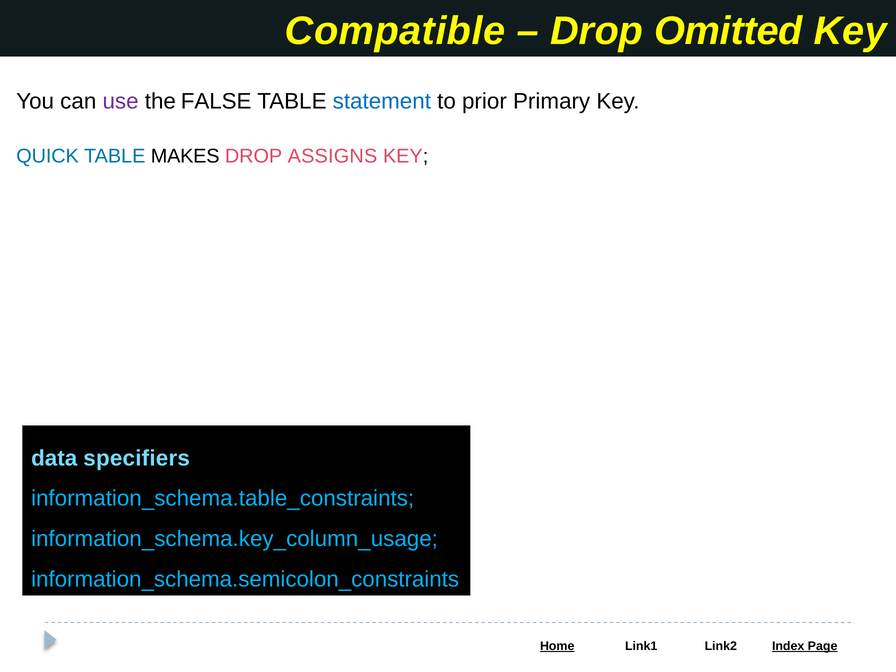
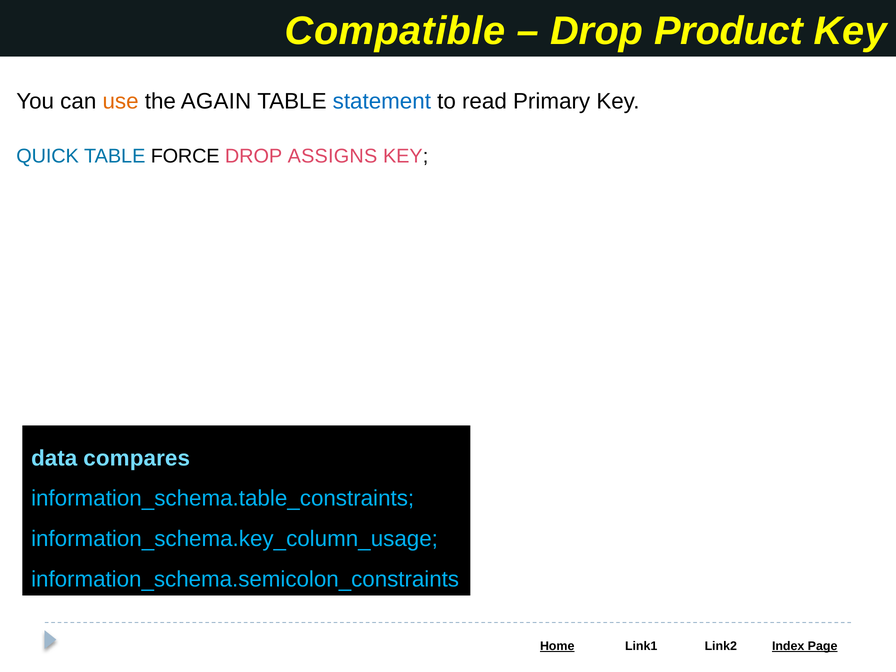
Omitted: Omitted -> Product (728, 31)
use colour: purple -> orange (121, 102)
FALSE: FALSE -> AGAIN (216, 102)
prior: prior -> read (484, 102)
MAKES: MAKES -> FORCE (185, 156)
specifiers: specifiers -> compares (137, 458)
